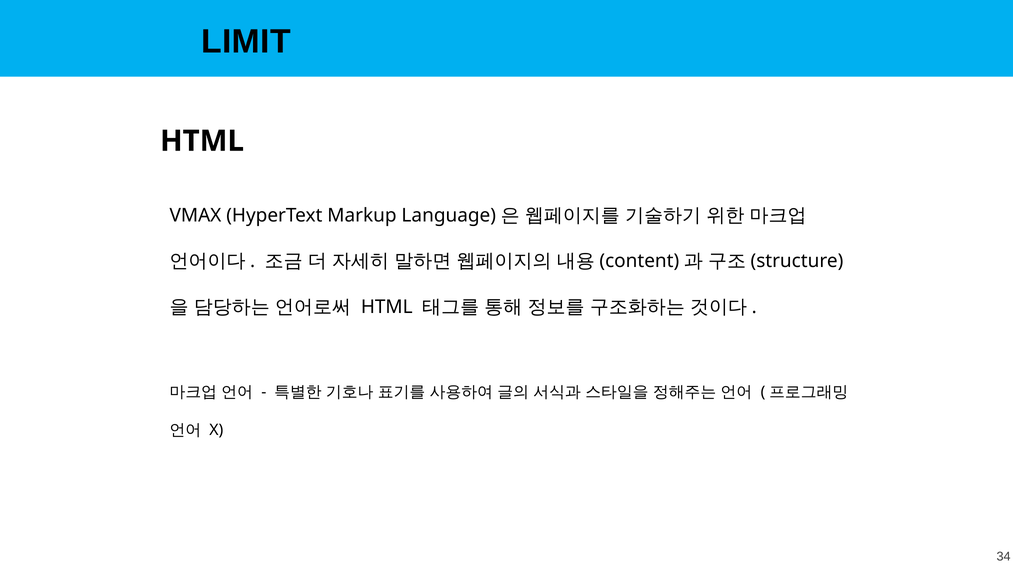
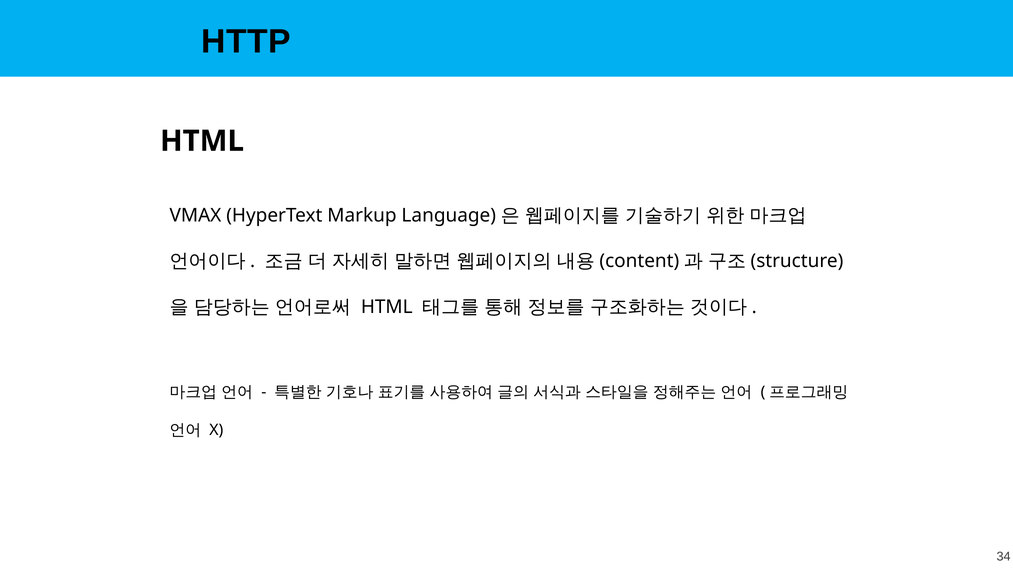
LIMIT: LIMIT -> HTTP (246, 42)
